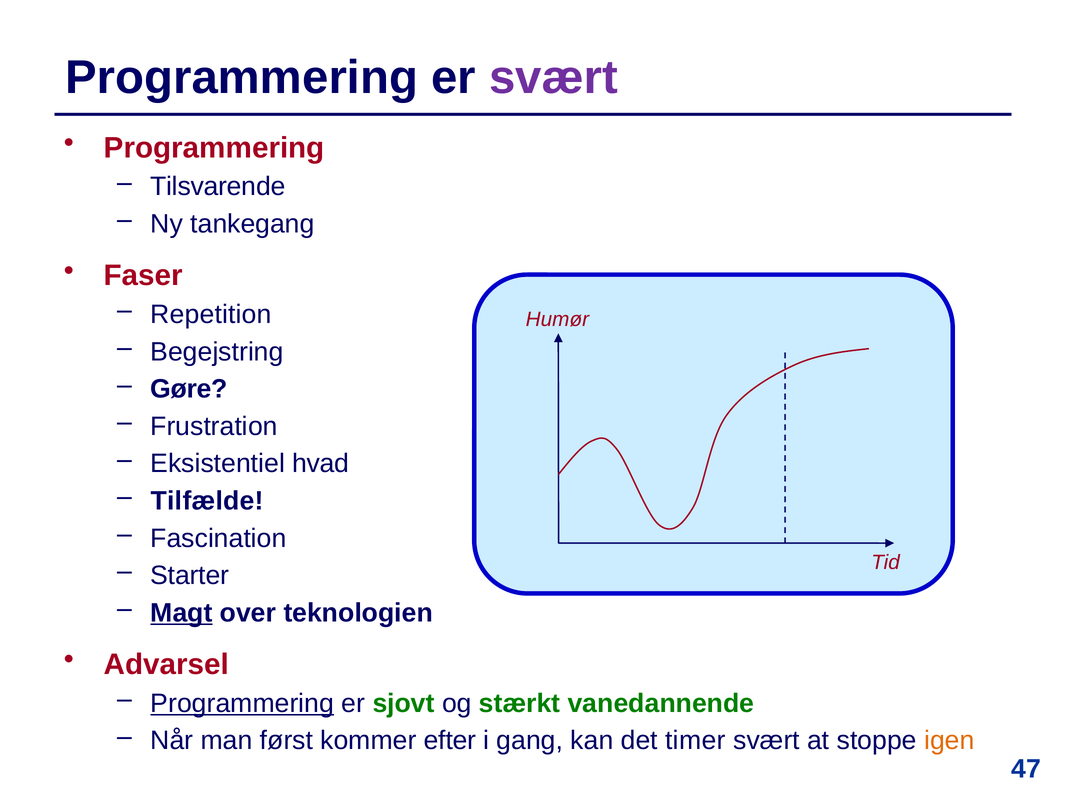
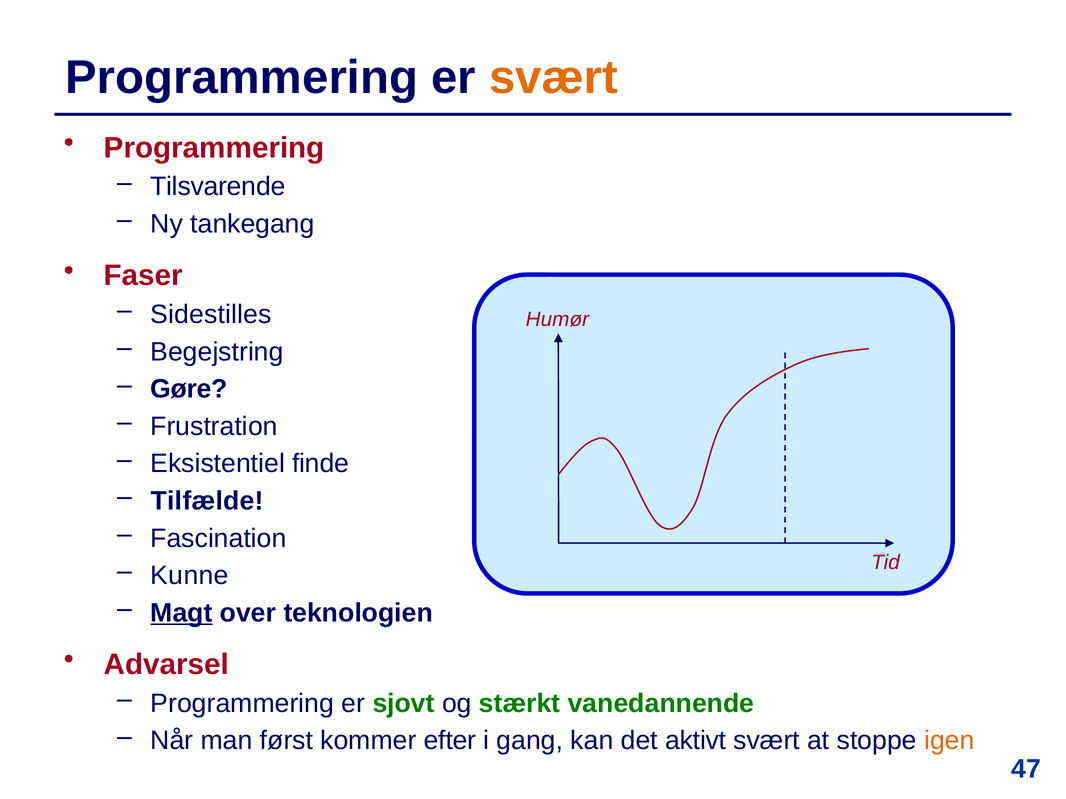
svært colour: purple -> orange (554, 78)
Repetition: Repetition -> Sidestilles (211, 315)
hvad: hvad -> finde (321, 464)
Starter: Starter -> Kunne (189, 576)
Programmering underline: present -> none (242, 704)
timer: timer -> aktivt (696, 741)
